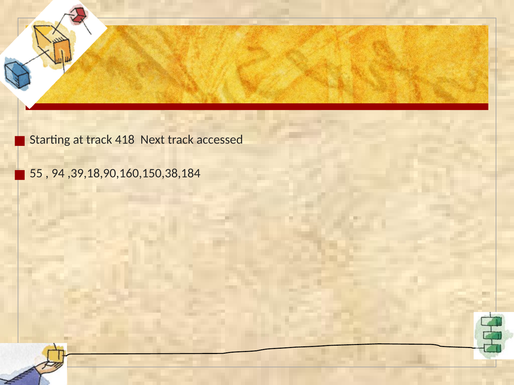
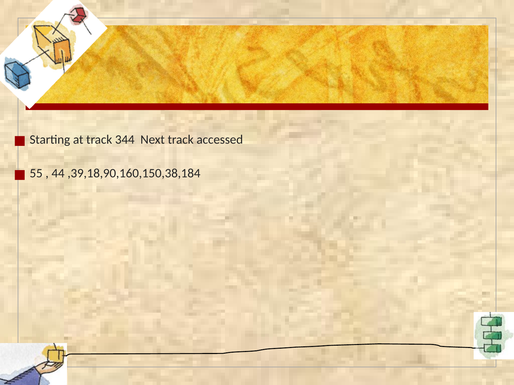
418: 418 -> 344 (125, 140)
94: 94 -> 44 (58, 174)
